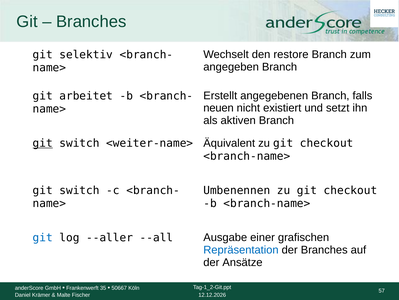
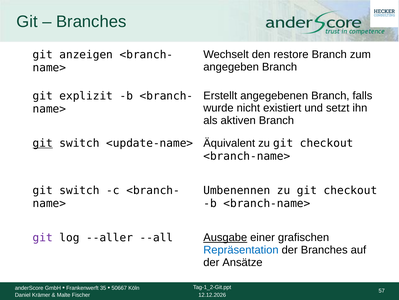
selektiv: selektiv -> anzeigen (86, 55)
arbeitet: arbeitet -> explizit (86, 96)
neuen: neuen -> wurde (218, 108)
<weiter-name>: <weiter-name> -> <update-name> (150, 143)
git colour: blue -> purple (43, 237)
Ausgabe underline: none -> present (225, 237)
